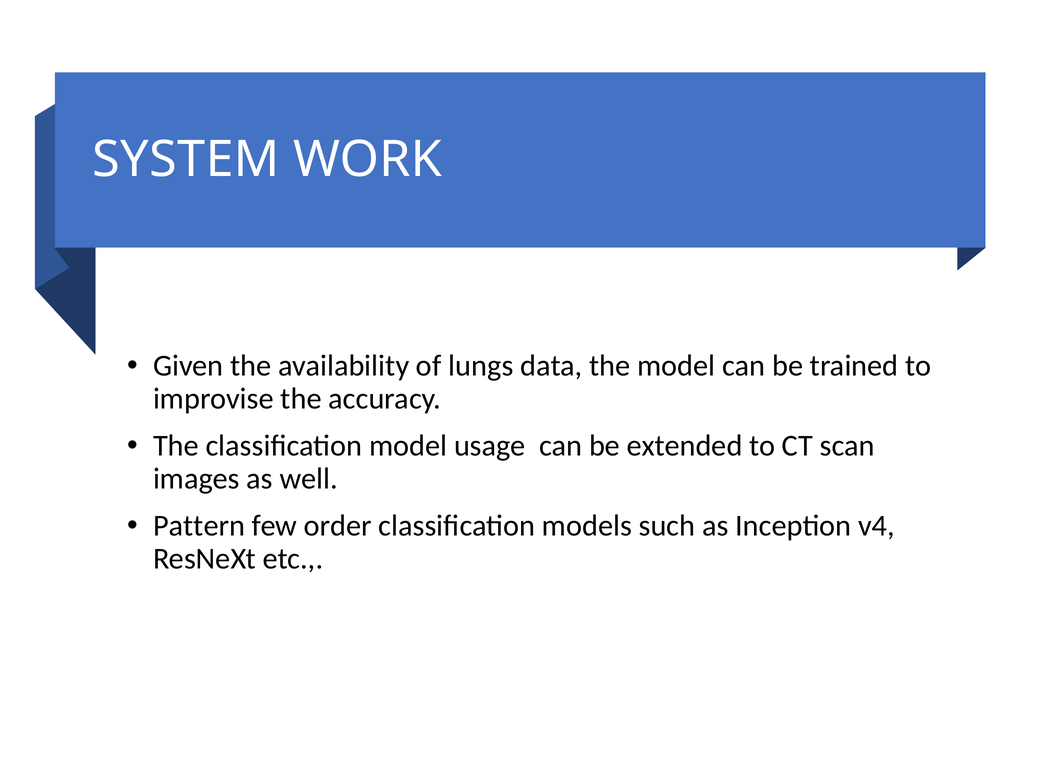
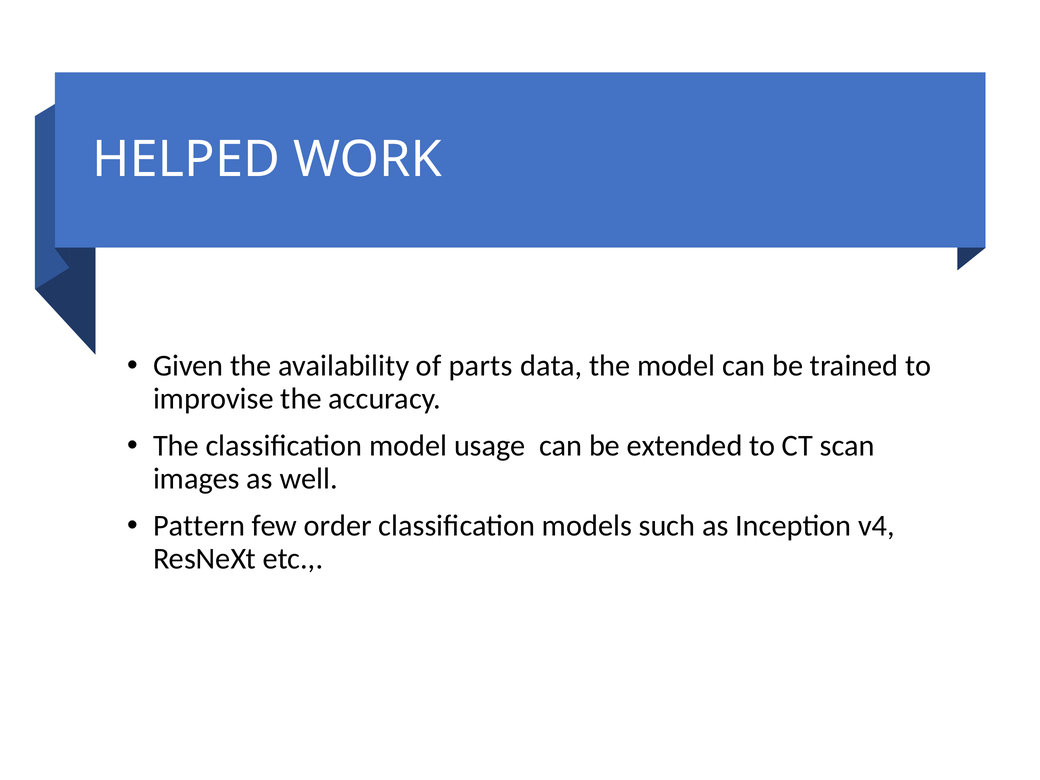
SYSTEM: SYSTEM -> HELPED (186, 160)
lungs: lungs -> parts (481, 366)
